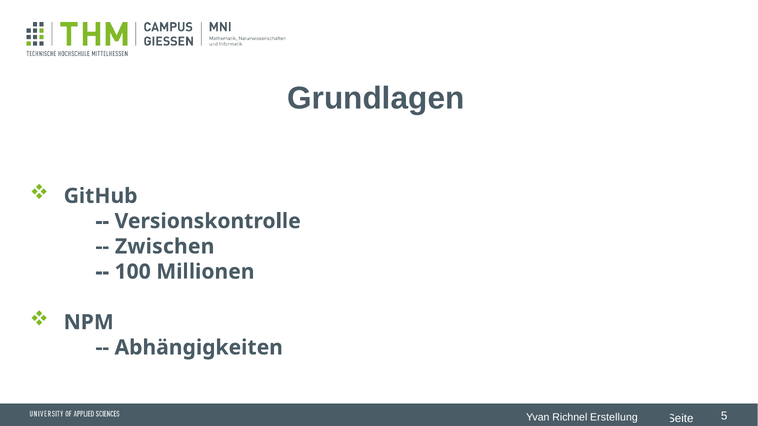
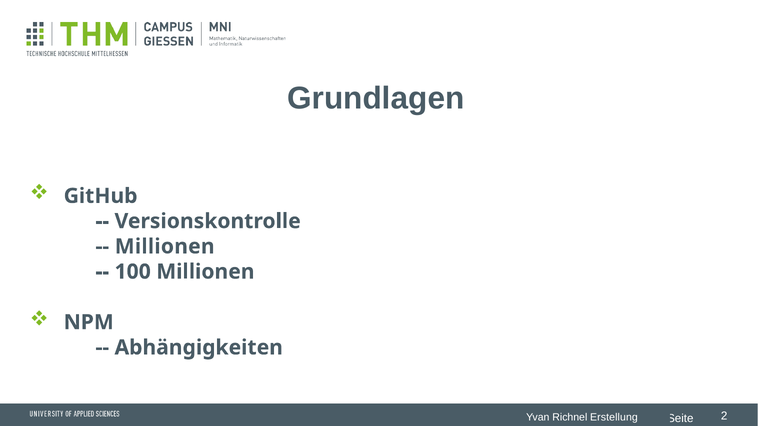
Zwischen: Zwischen -> Millionen (165, 247)
5: 5 -> 2 (724, 416)
